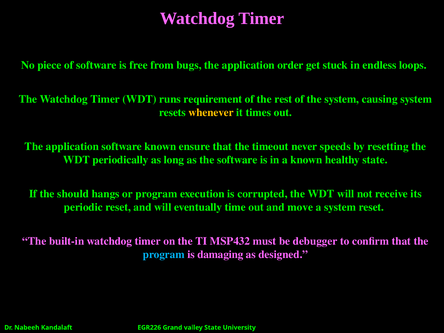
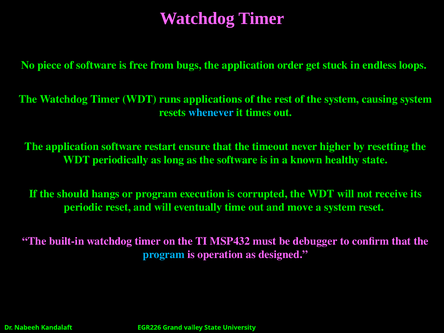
requirement: requirement -> applications (213, 99)
whenever colour: yellow -> light blue (211, 113)
software known: known -> restart (160, 147)
speeds: speeds -> higher (335, 147)
damaging: damaging -> operation (220, 255)
